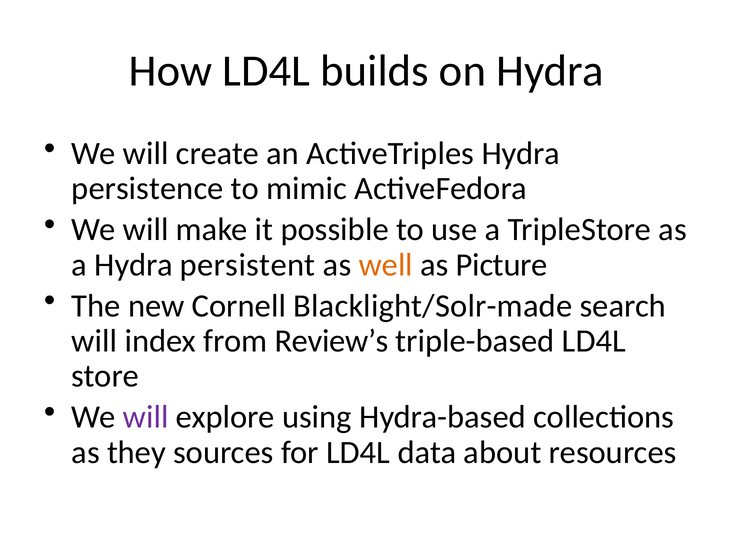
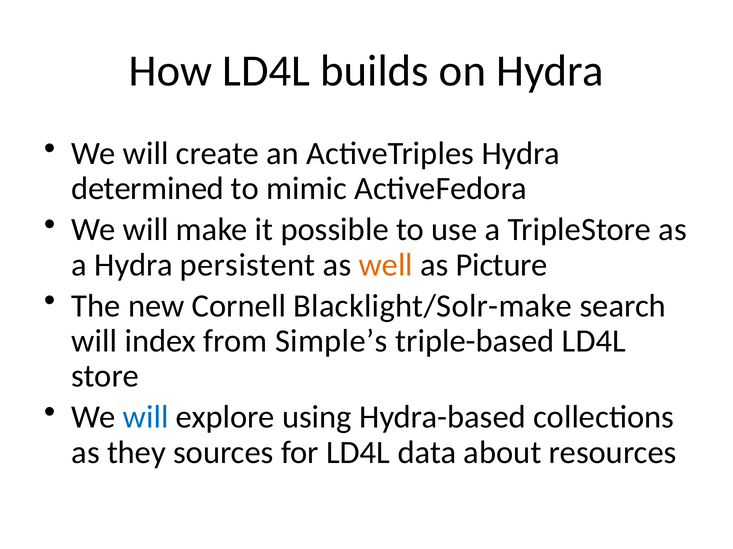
persistence: persistence -> determined (148, 189)
Blacklight/Solr-made: Blacklight/Solr-made -> Blacklight/Solr-make (433, 306)
Review’s: Review’s -> Simple’s (331, 342)
will colour: purple -> blue (146, 418)
